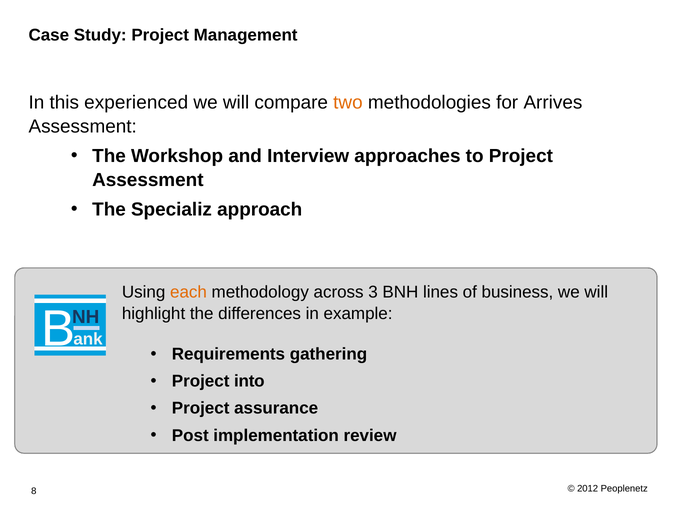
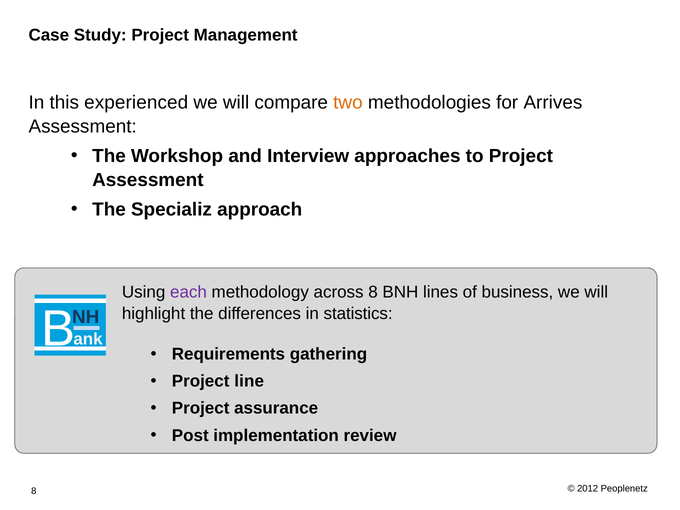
each colour: orange -> purple (188, 292)
across 3: 3 -> 8 (373, 292)
example: example -> statistics (358, 314)
into: into -> line (249, 381)
